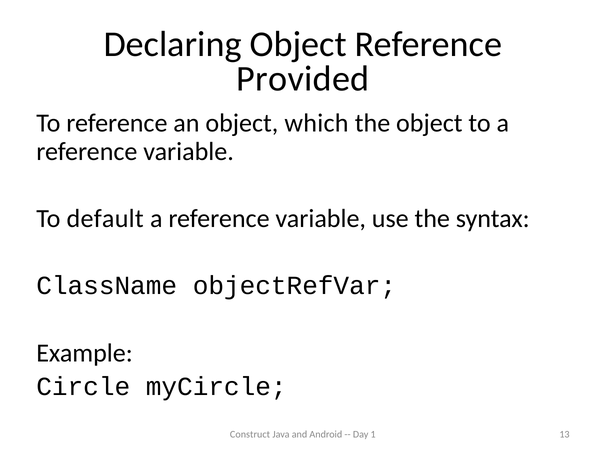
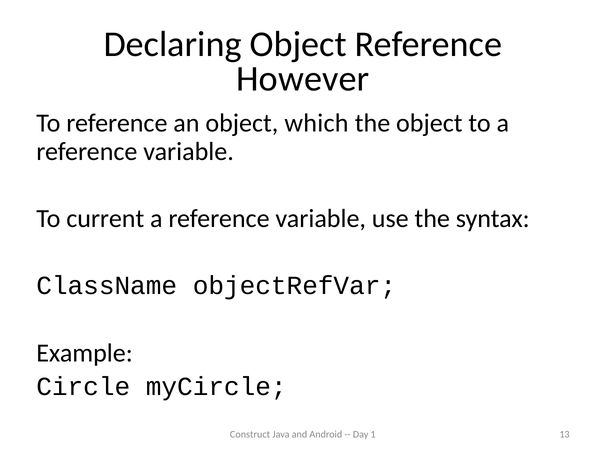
Provided: Provided -> However (303, 79)
default: default -> current (105, 218)
